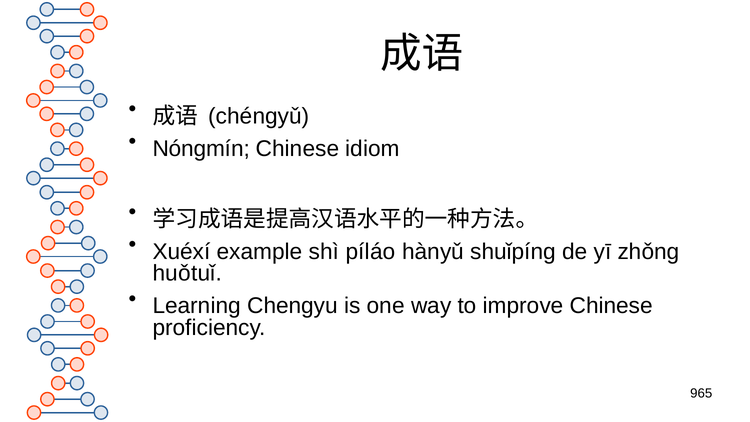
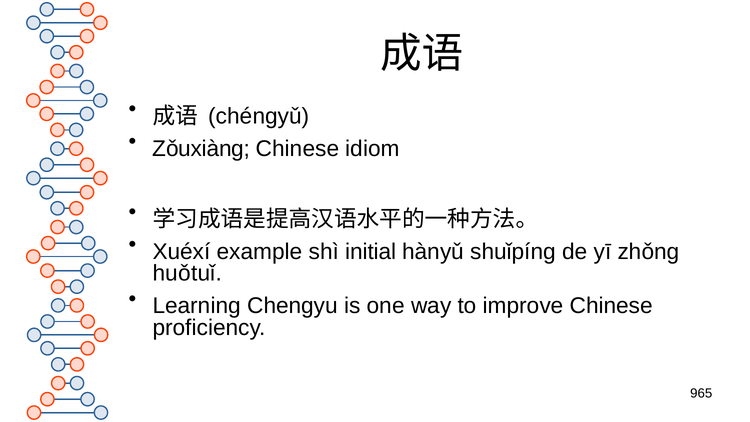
Nóngmín: Nóngmín -> Zǒuxiàng (201, 149)
píláo: píláo -> initial (371, 251)
